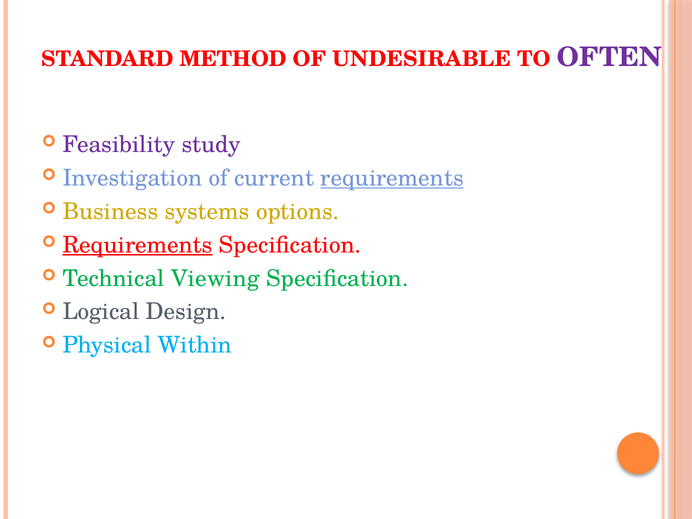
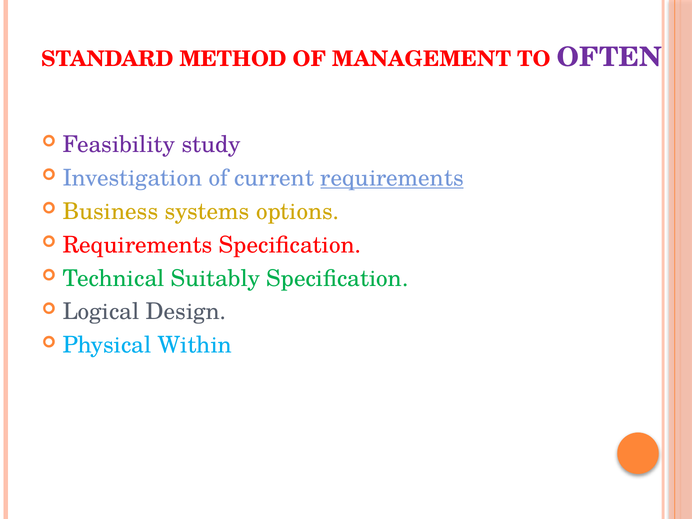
UNDESIRABLE: UNDESIRABLE -> MANAGEMENT (422, 59)
Requirements underline: present -> none (138, 245)
Viewing: Viewing -> Suitably (216, 278)
